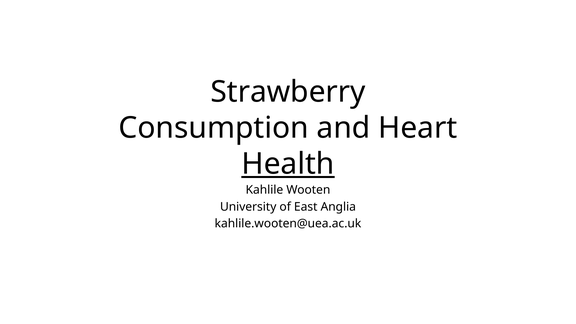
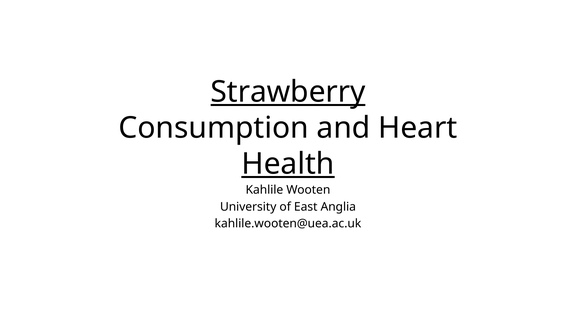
Strawberry underline: none -> present (288, 92)
